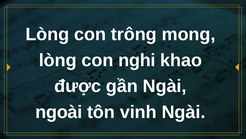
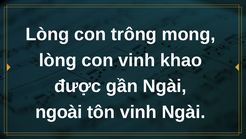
con nghi: nghi -> vinh (137, 60)
